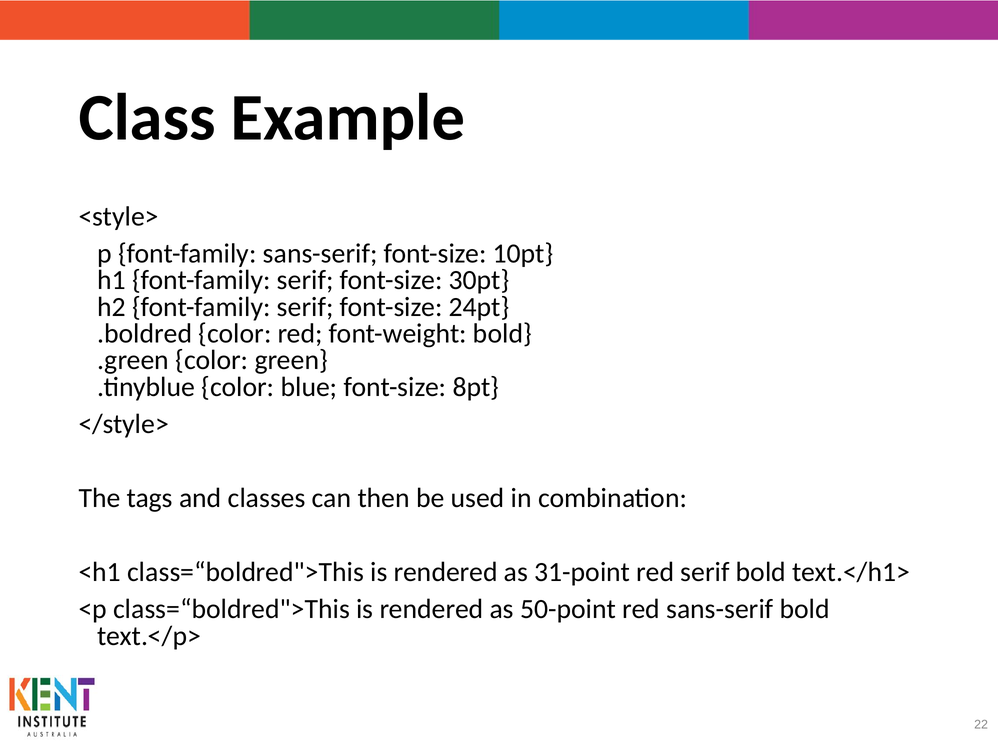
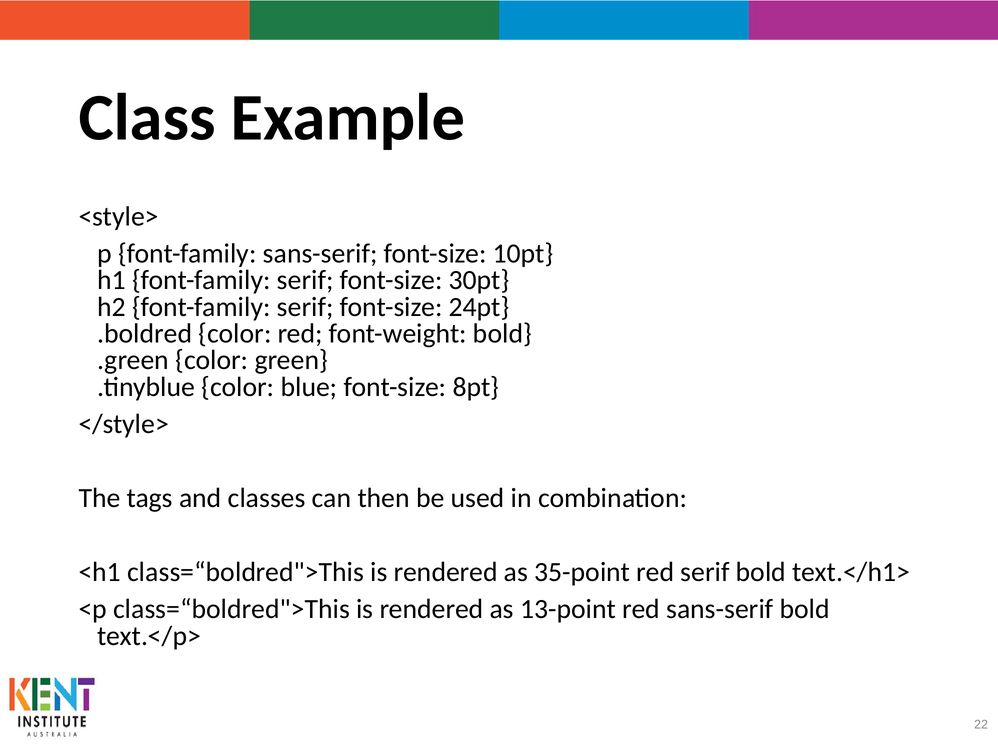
31-point: 31-point -> 35-point (582, 572)
50-point: 50-point -> 13-point (568, 609)
